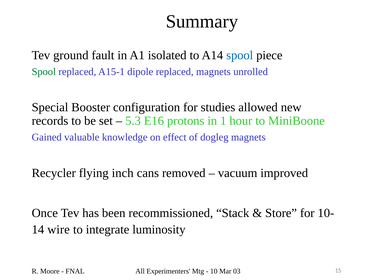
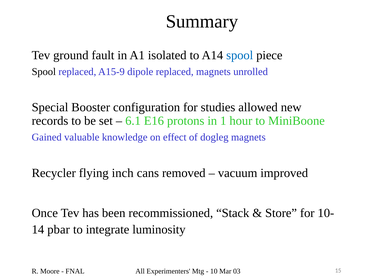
Spool colour: green -> black (44, 72)
A15-1: A15-1 -> A15-9 (111, 72)
5.3: 5.3 -> 6.1 (133, 121)
wire: wire -> pbar (59, 229)
